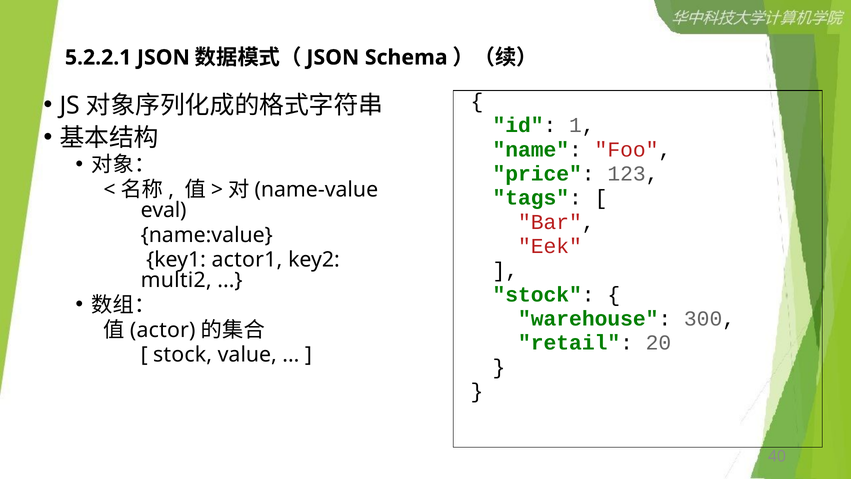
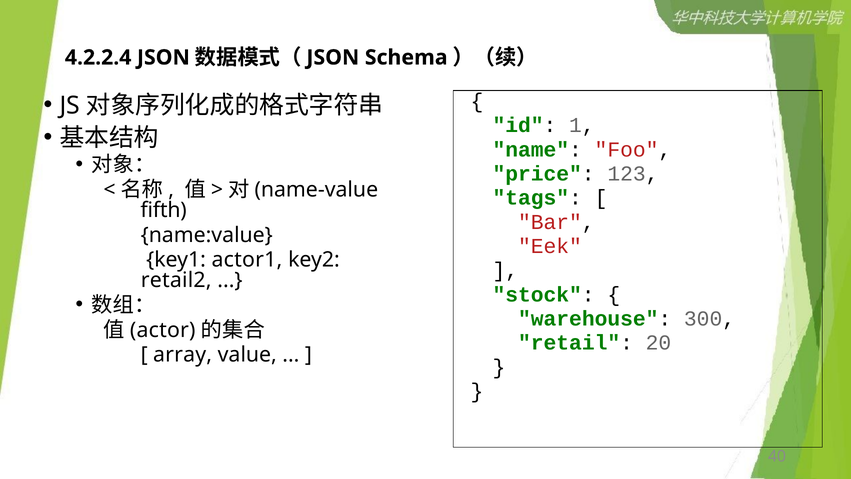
5.2.2.1: 5.2.2.1 -> 4.2.2.4 (98, 57)
eval: eval -> fifth (164, 210)
multi2: multi2 -> retail2 (176, 280)
stock: stock -> array (183, 355)
